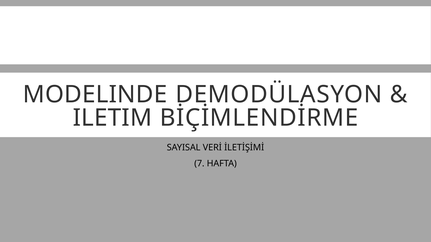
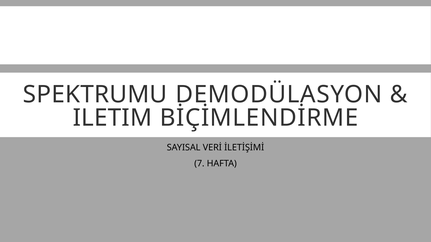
MODELINDE: MODELINDE -> SPEKTRUMU (95, 95)
